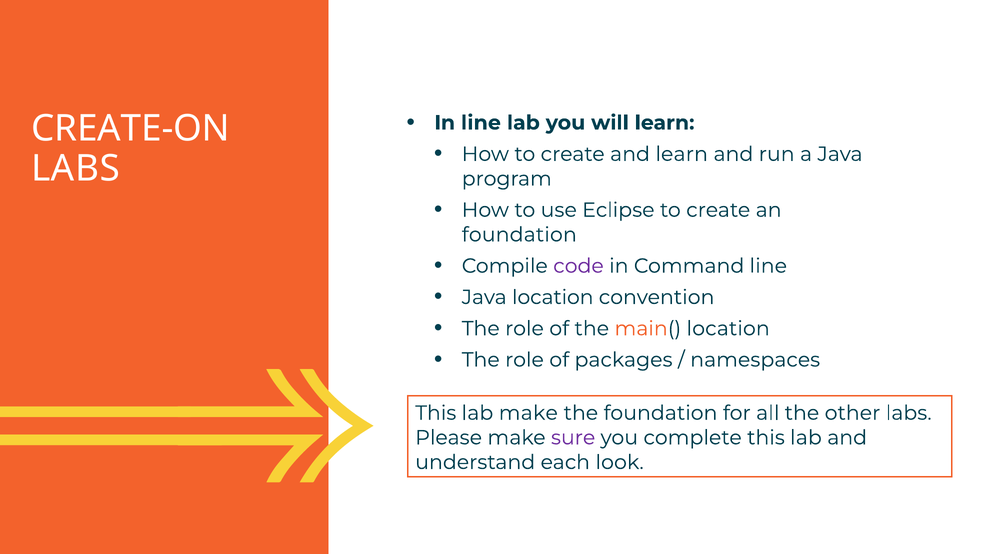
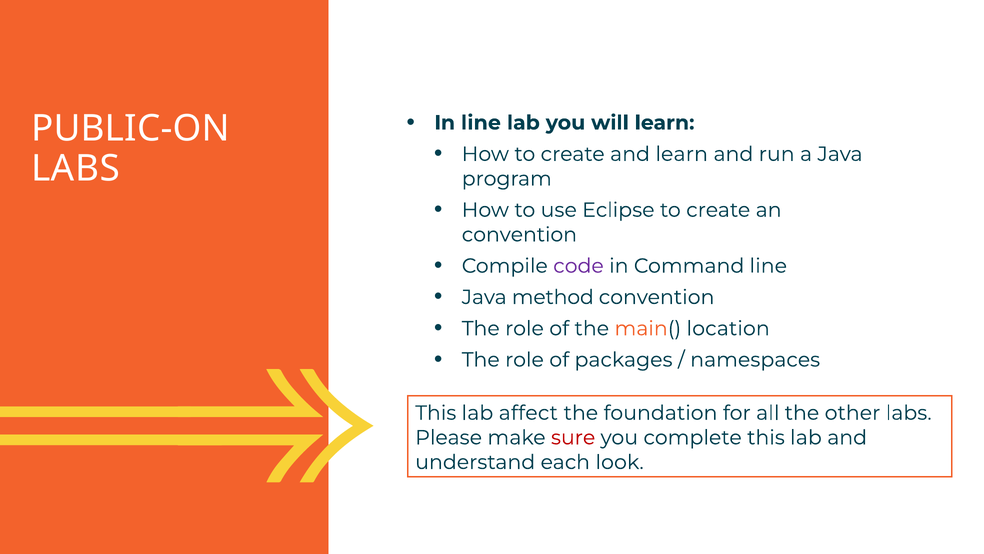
CREATE-ON: CREATE-ON -> PUBLIC-ON (130, 129)
foundation: foundation -> convention (519, 234)
Java location: location -> method (553, 297)
lab make: make -> affect (528, 413)
sure colour: purple -> red (573, 437)
